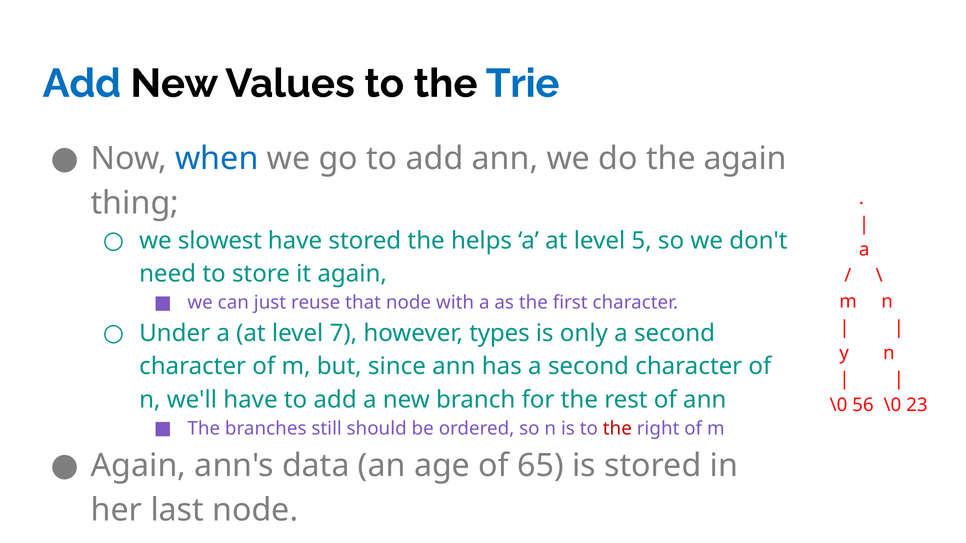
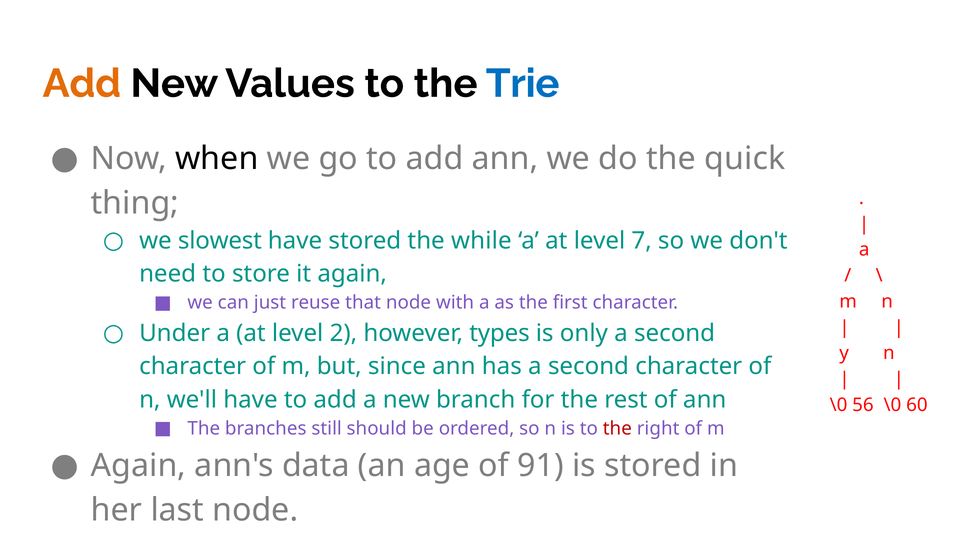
Add colour: blue -> orange (82, 84)
when colour: blue -> black (217, 159)
the again: again -> quick (745, 159)
helps: helps -> while (481, 241)
5: 5 -> 7 (642, 241)
7: 7 -> 2 (343, 333)
23: 23 -> 60 (917, 405)
65: 65 -> 91 (541, 466)
